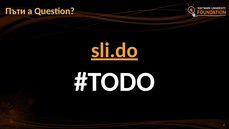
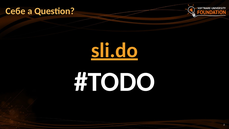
Пъти: Пъти -> Себе (15, 11)
